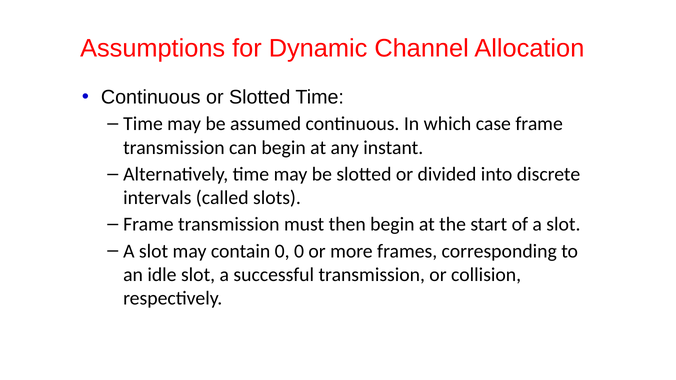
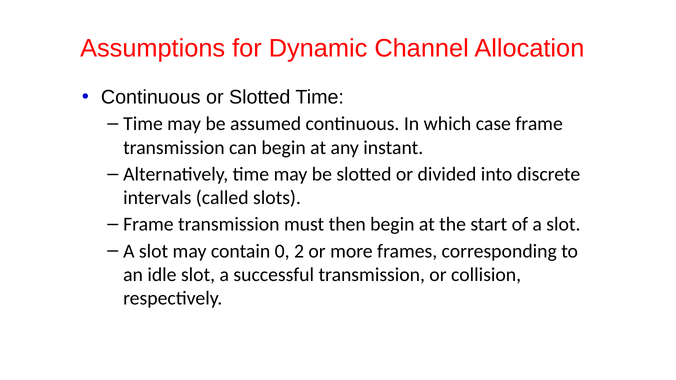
0 0: 0 -> 2 (299, 251)
